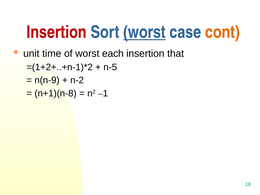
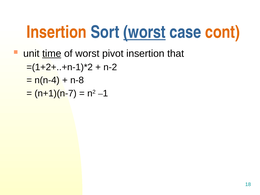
Insertion colour: red -> orange (57, 32)
time underline: none -> present (52, 54)
each: each -> pivot (113, 54)
n-5: n-5 -> n-2 (110, 67)
n(n-9: n(n-9 -> n(n-4 (47, 80)
n-2: n-2 -> n-8 (77, 80)
n+1)(n-8: n+1)(n-8 -> n+1)(n-7 (56, 93)
